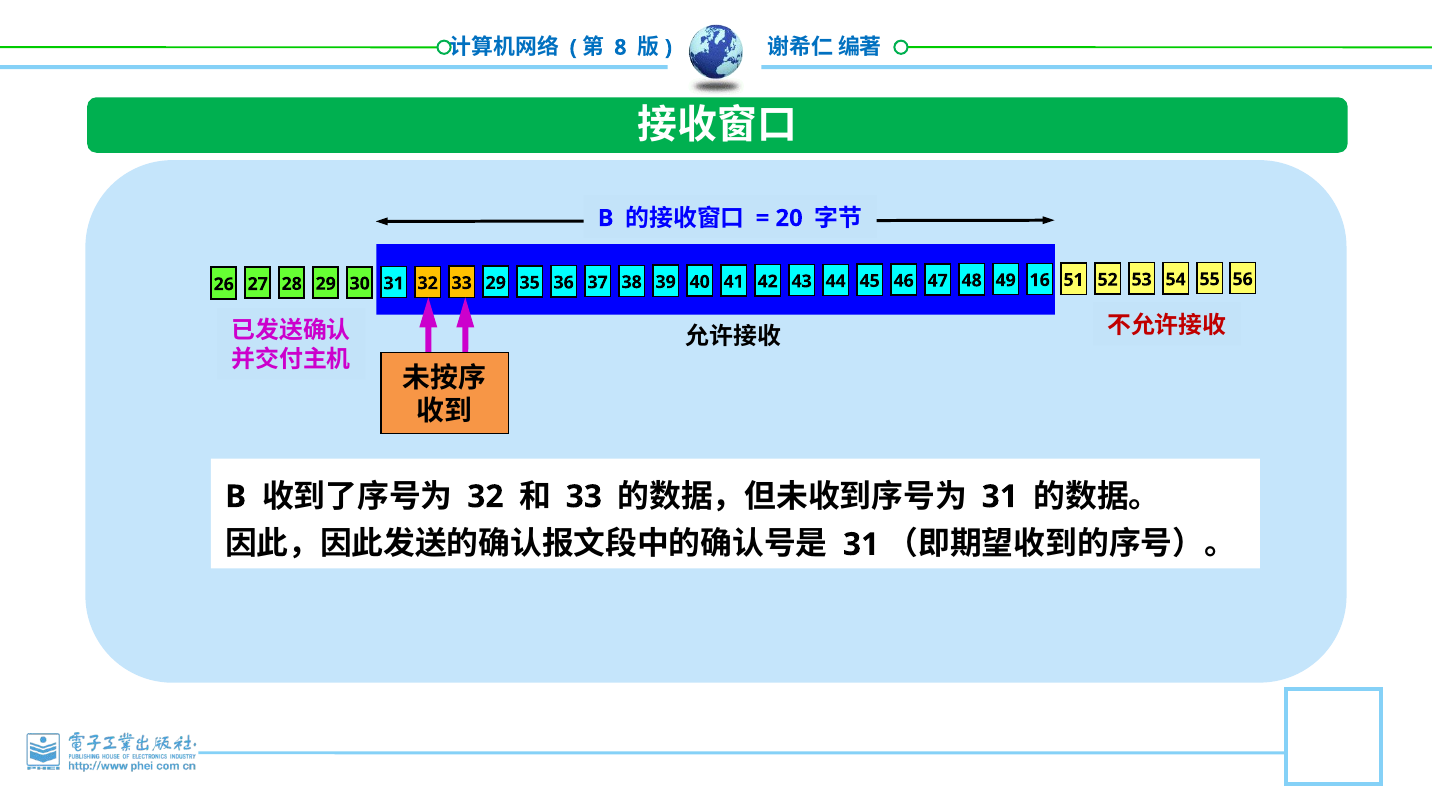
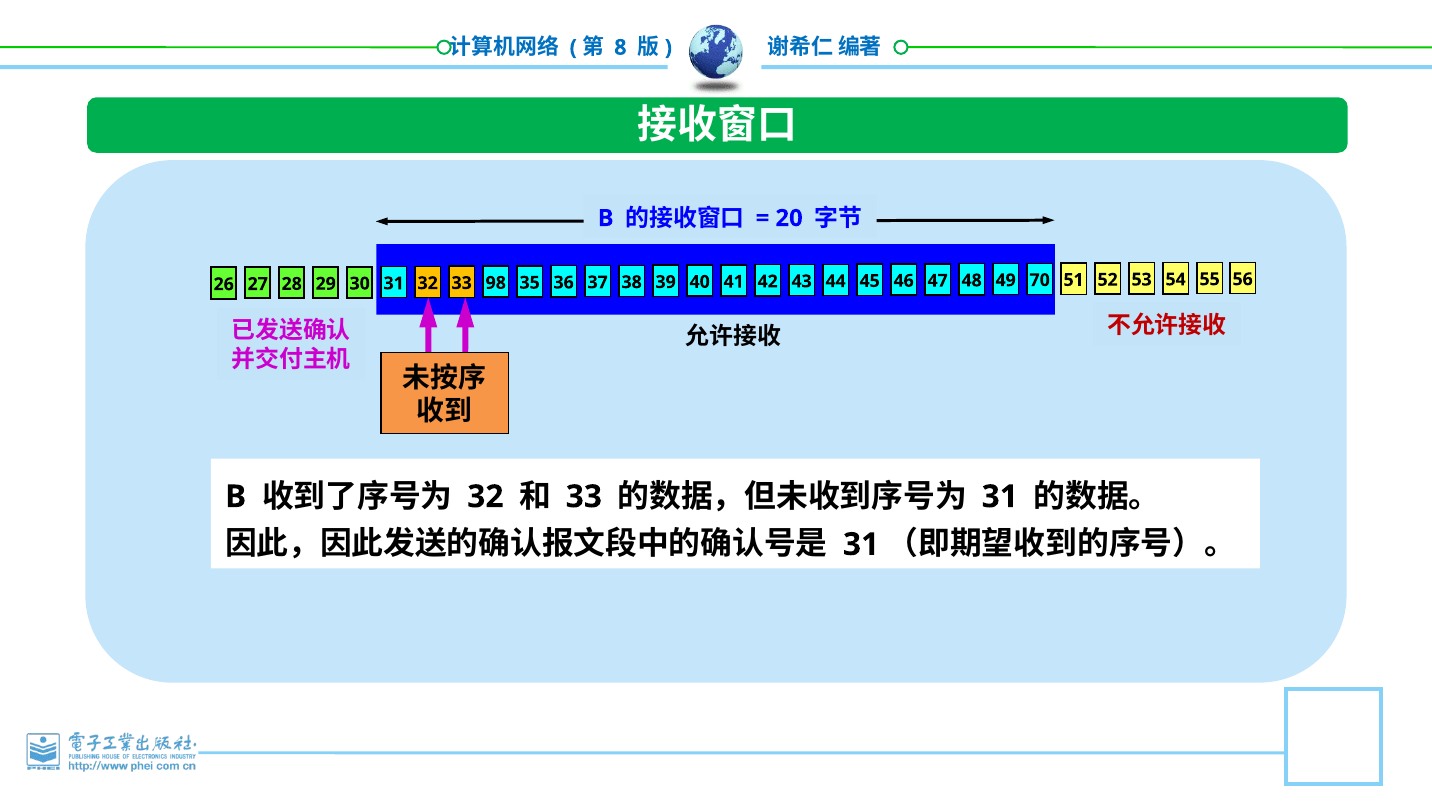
33 29: 29 -> 98 (496, 283)
16: 16 -> 70 (1040, 280)
